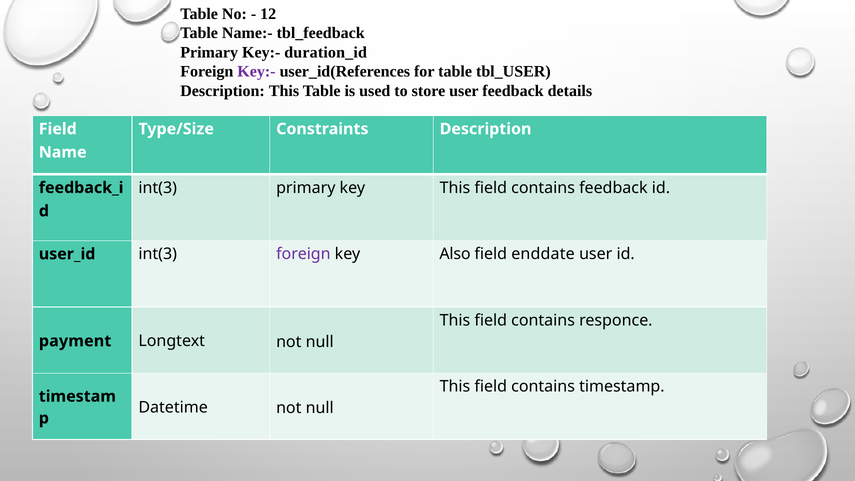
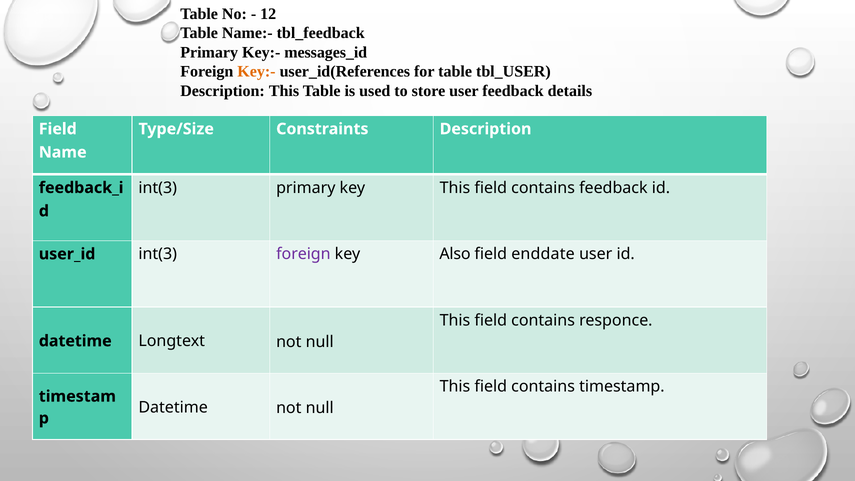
duration_id: duration_id -> messages_id (326, 52)
Key:- colour: purple -> orange (256, 72)
payment: payment -> datetime (75, 341)
